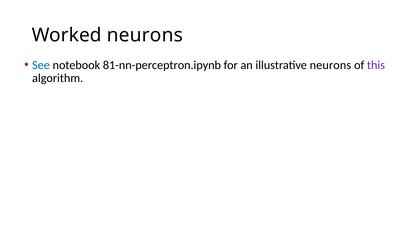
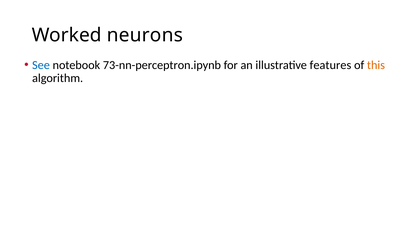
81-nn-perceptron.ipynb: 81-nn-perceptron.ipynb -> 73-nn-perceptron.ipynb (162, 65)
illustrative neurons: neurons -> features (330, 65)
this colour: purple -> orange (376, 65)
